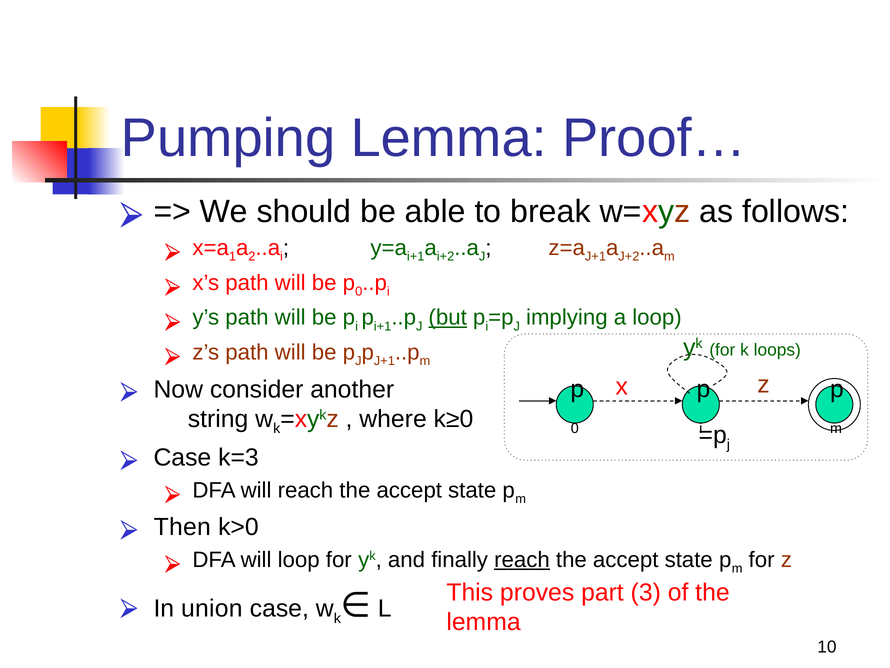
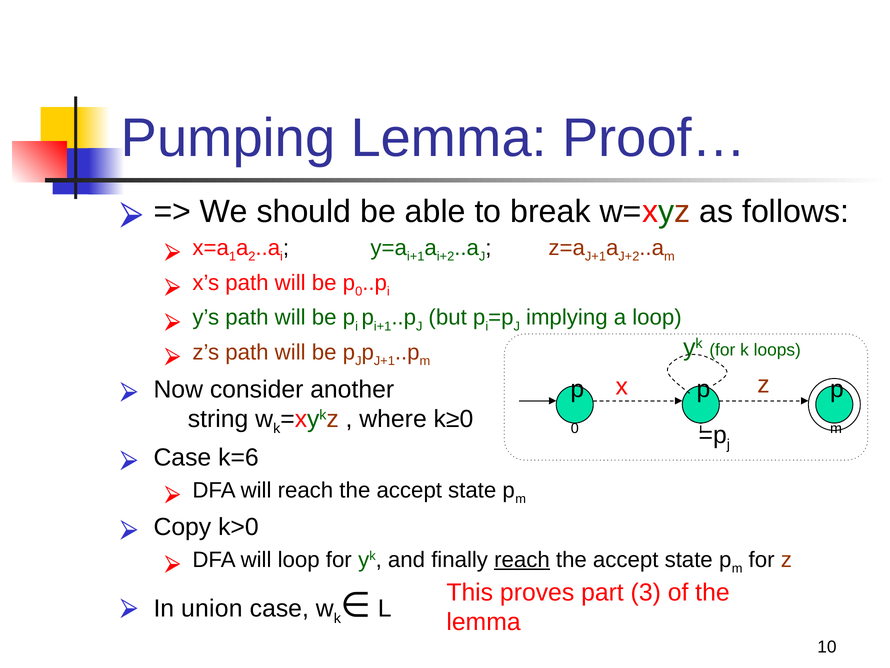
but underline: present -> none (448, 317)
k=3: k=3 -> k=6 (238, 457)
Then: Then -> Copy (182, 527)
